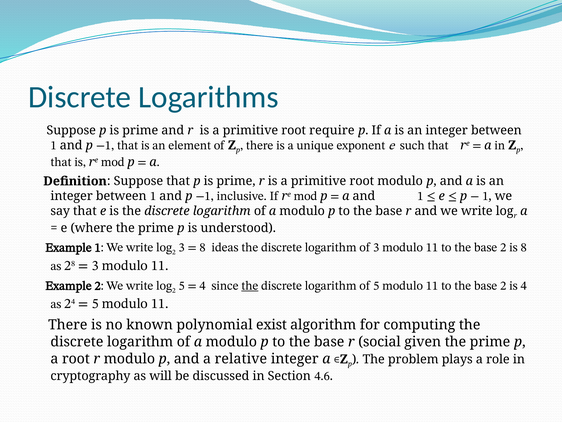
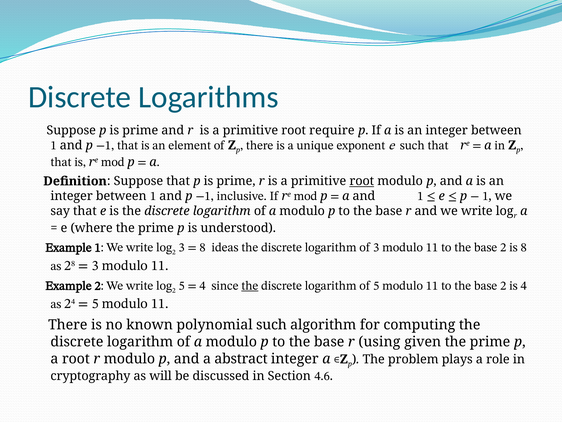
root underline: none -> present (362, 181)
polynomial exist: exist -> such (271, 325)
social: social -> using (379, 341)
relative: relative -> abstract (241, 358)
